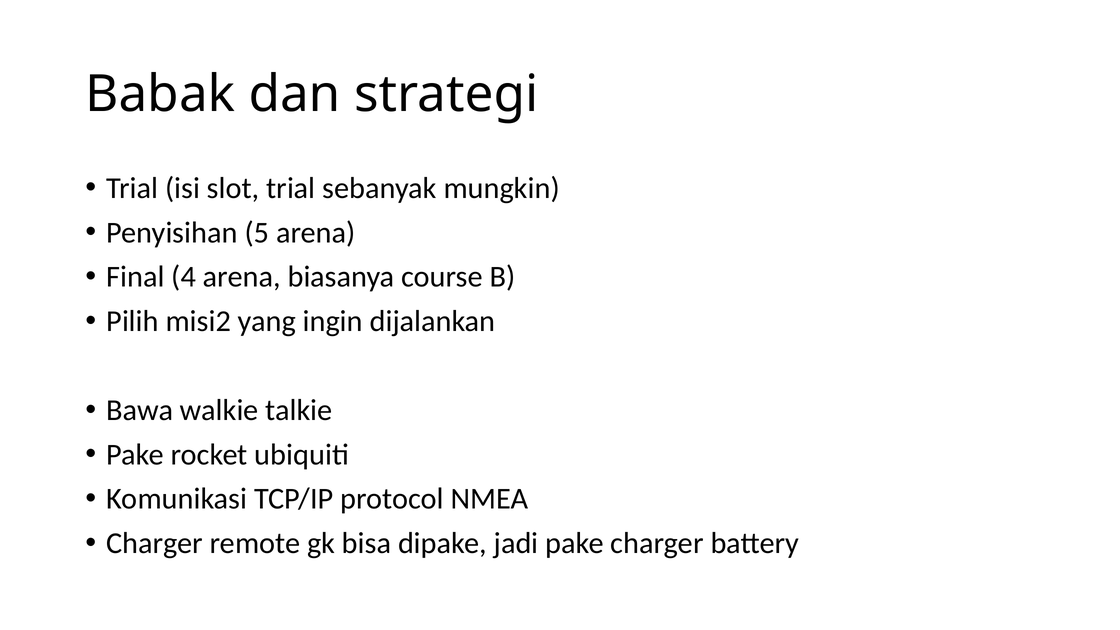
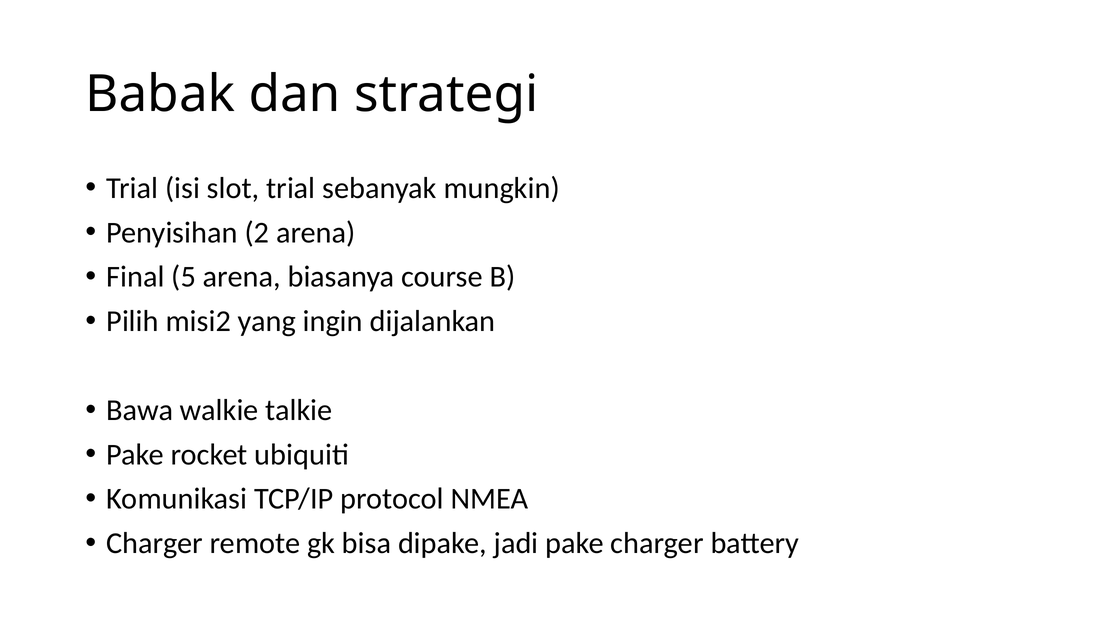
5: 5 -> 2 (257, 232)
4: 4 -> 5 (184, 277)
